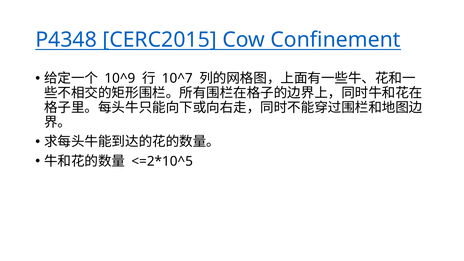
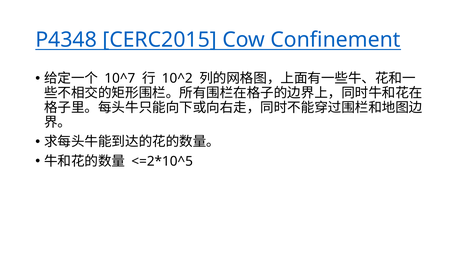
10^9: 10^9 -> 10^7 (120, 78)
10^7: 10^7 -> 10^2 (177, 78)
